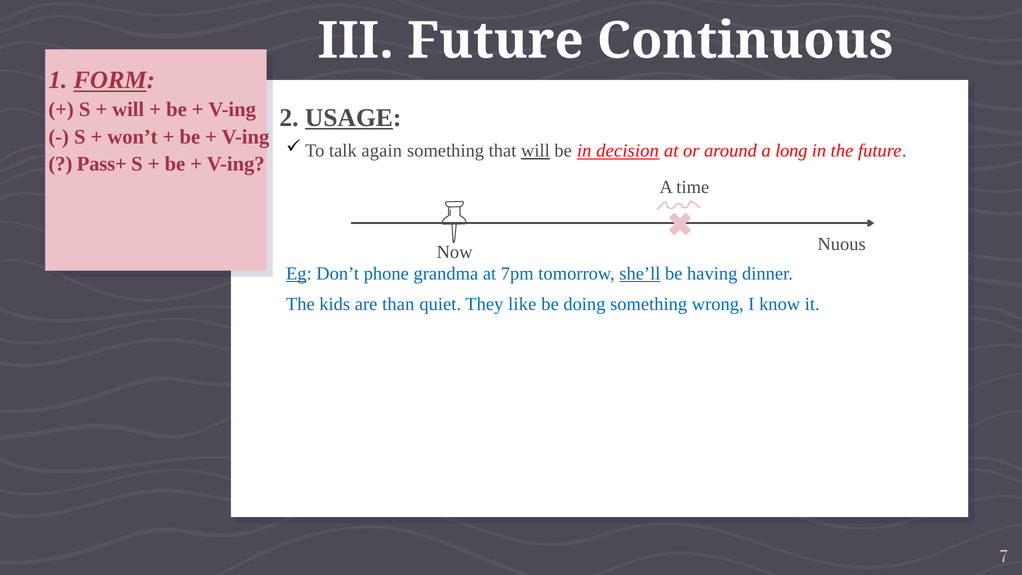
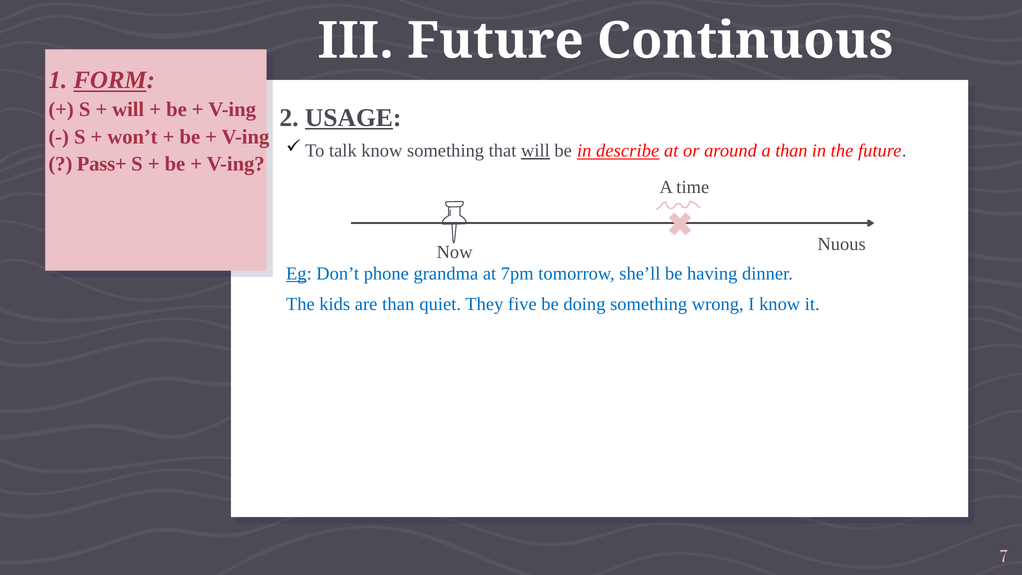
talk again: again -> know (382, 151)
decision: decision -> describe (628, 151)
a long: long -> than (791, 151)
she’ll underline: present -> none (640, 273)
like: like -> five (522, 304)
